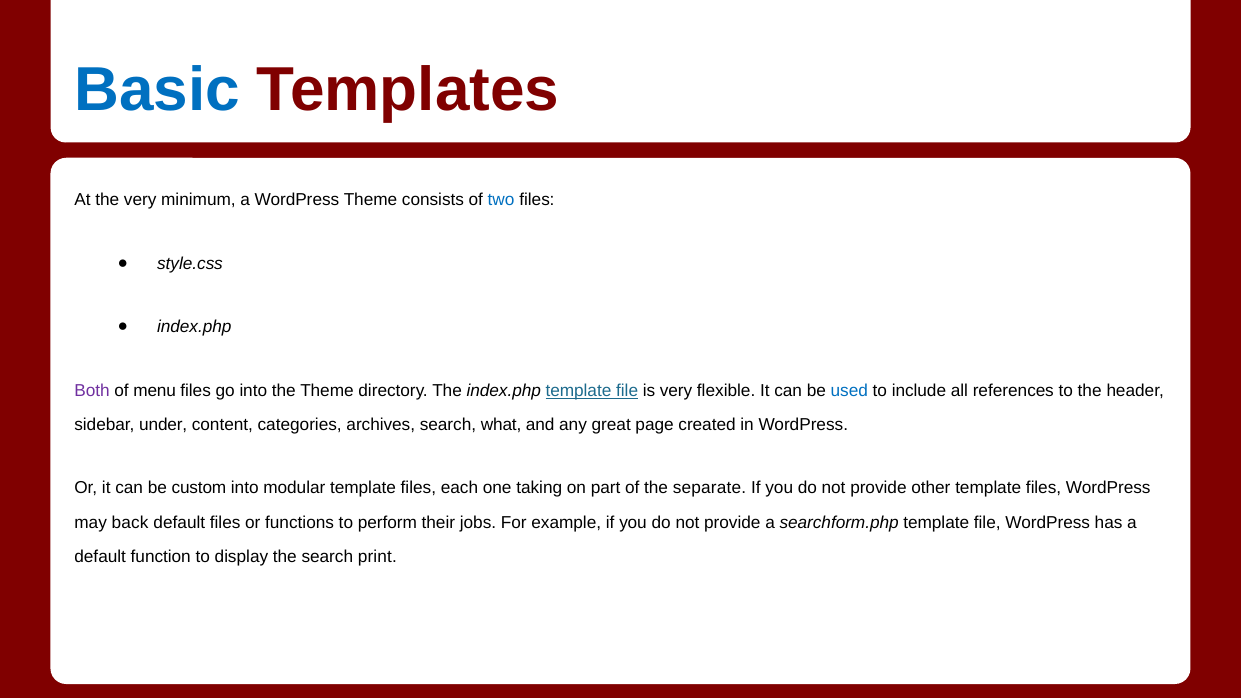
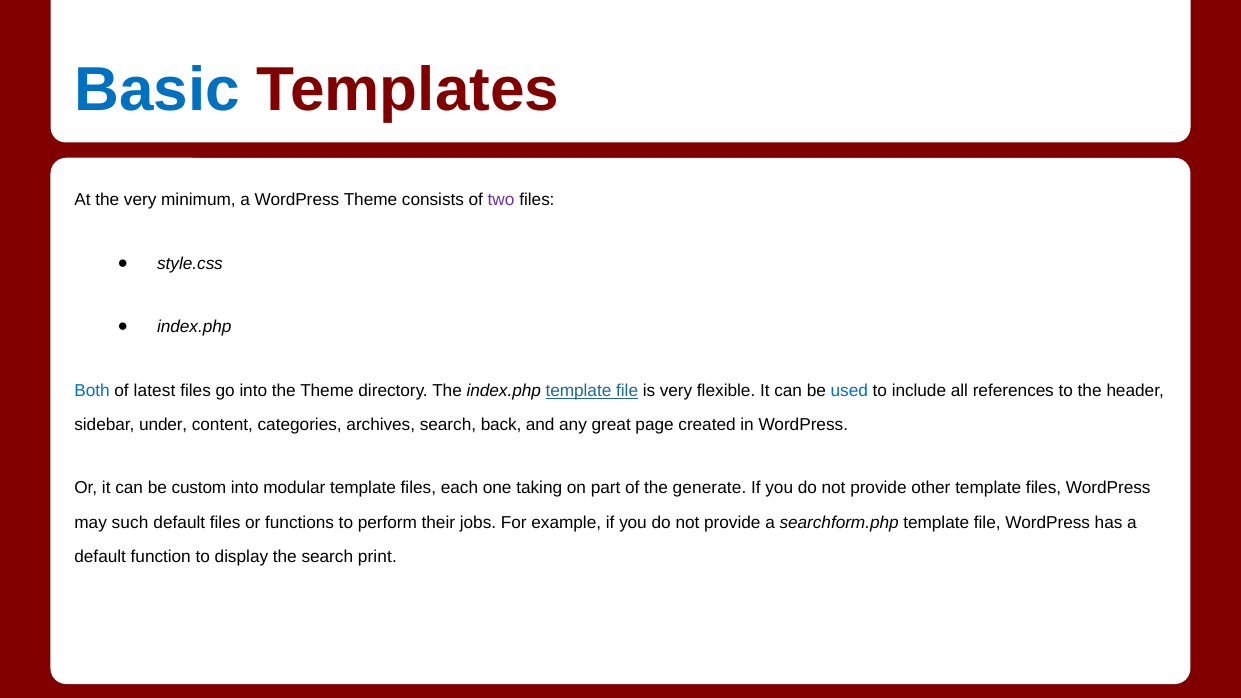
two colour: blue -> purple (501, 200)
Both colour: purple -> blue (92, 391)
menu: menu -> latest (155, 391)
what: what -> back (501, 425)
separate: separate -> generate (710, 488)
back: back -> such (130, 522)
